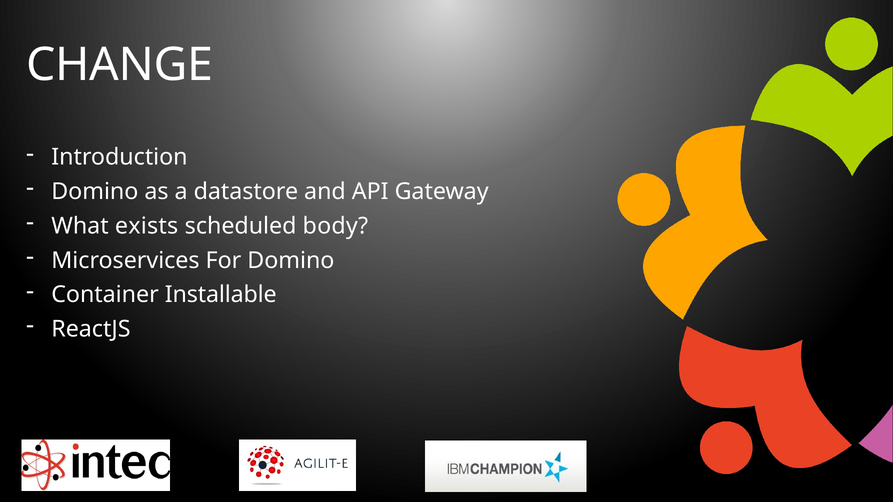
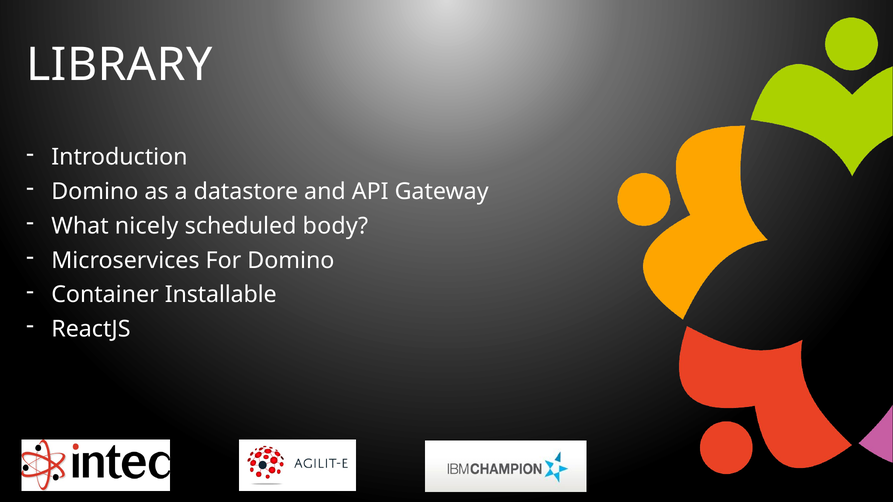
CHANGE: CHANGE -> LIBRARY (119, 65)
exists: exists -> nicely (147, 226)
